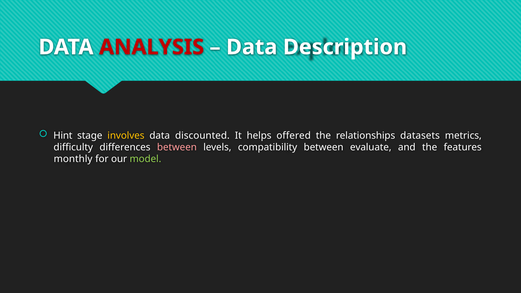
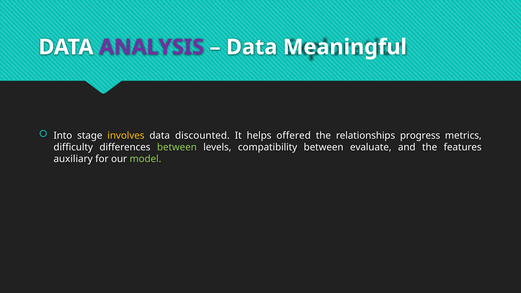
ANALYSIS colour: red -> purple (152, 47)
Description: Description -> Meaningful (345, 47)
Hint: Hint -> Into (63, 136)
datasets: datasets -> progress (420, 136)
between colour: pink -> light green (177, 147)
monthly: monthly -> auxiliary (73, 159)
